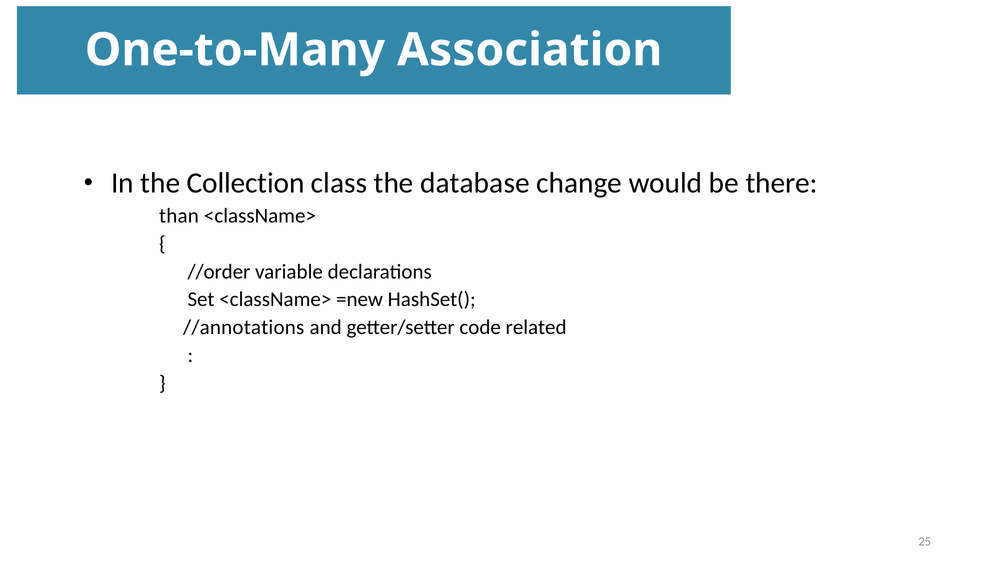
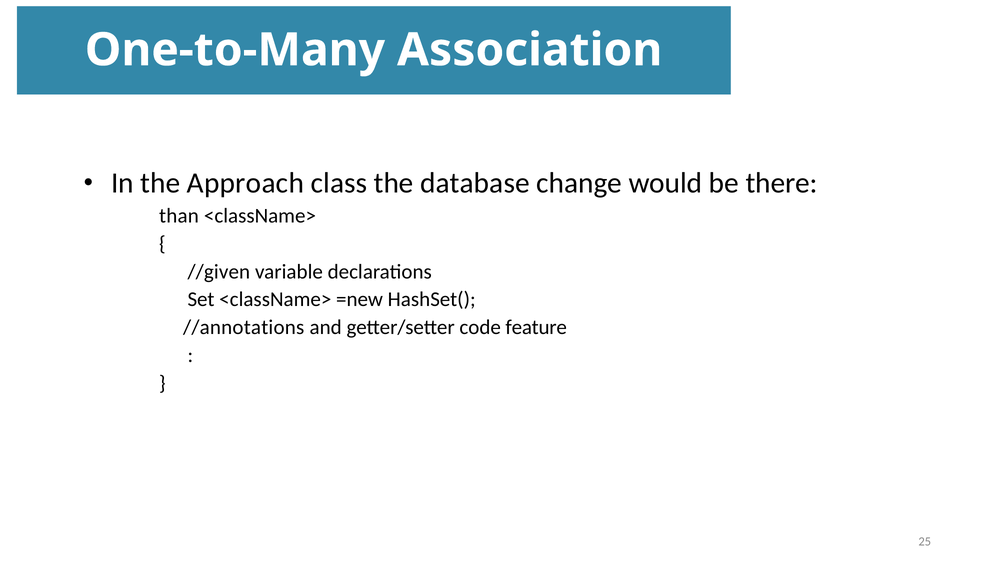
Collection: Collection -> Approach (245, 183)
//order: //order -> //given (219, 272)
related: related -> feature (536, 327)
